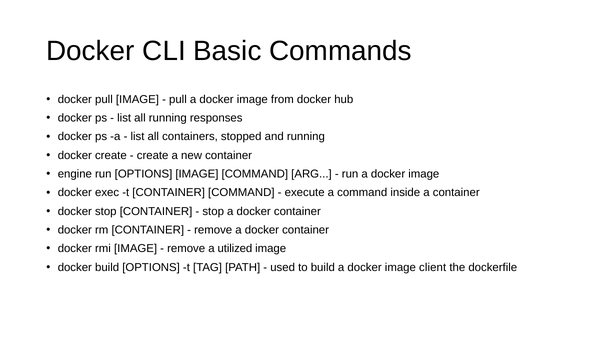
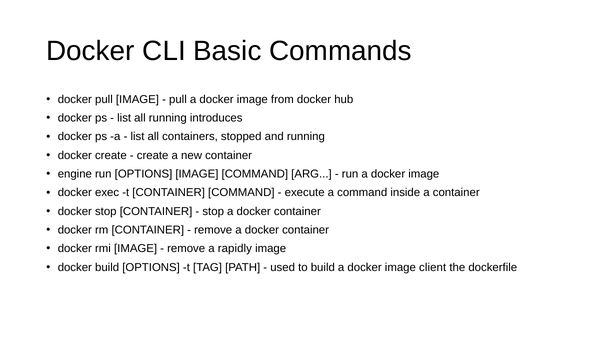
responses: responses -> introduces (216, 118)
utilized: utilized -> rapidly (235, 249)
